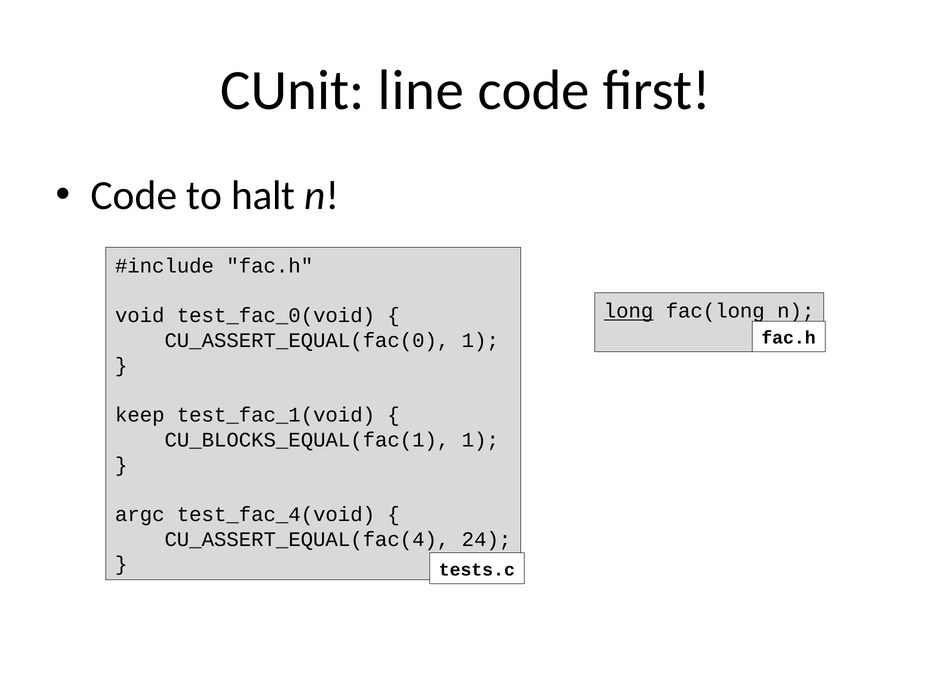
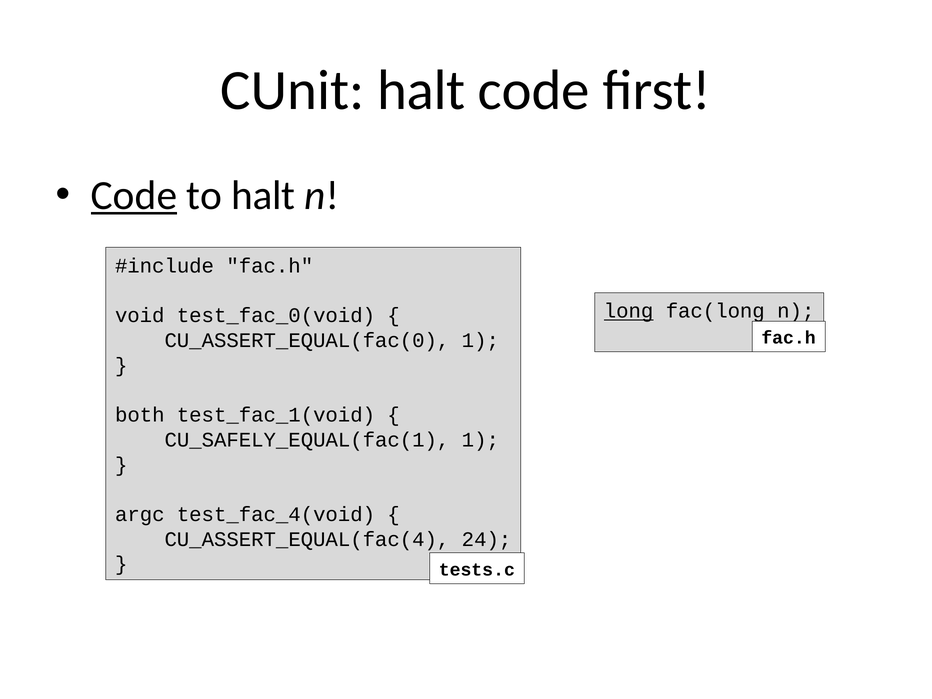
CUnit line: line -> halt (421, 90)
Code underline: none -> present (134, 196)
keep: keep -> both (140, 415)
CU_BLOCKS_EQUAL(fac(1: CU_BLOCKS_EQUAL(fac(1 -> CU_SAFELY_EQUAL(fac(1 (307, 440)
